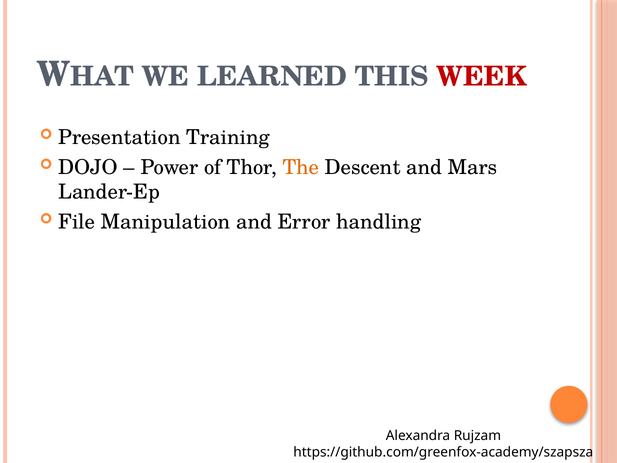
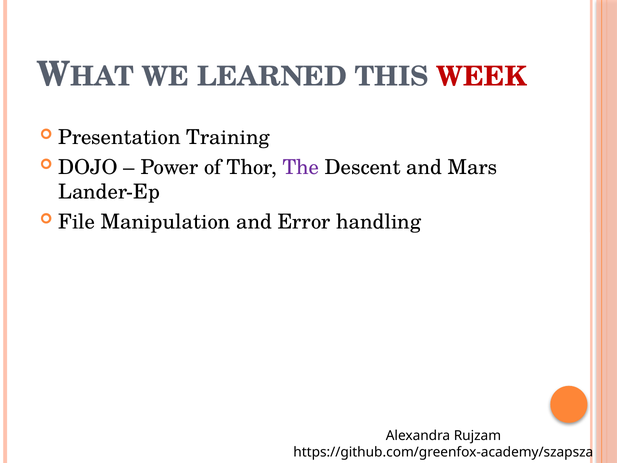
The colour: orange -> purple (301, 167)
